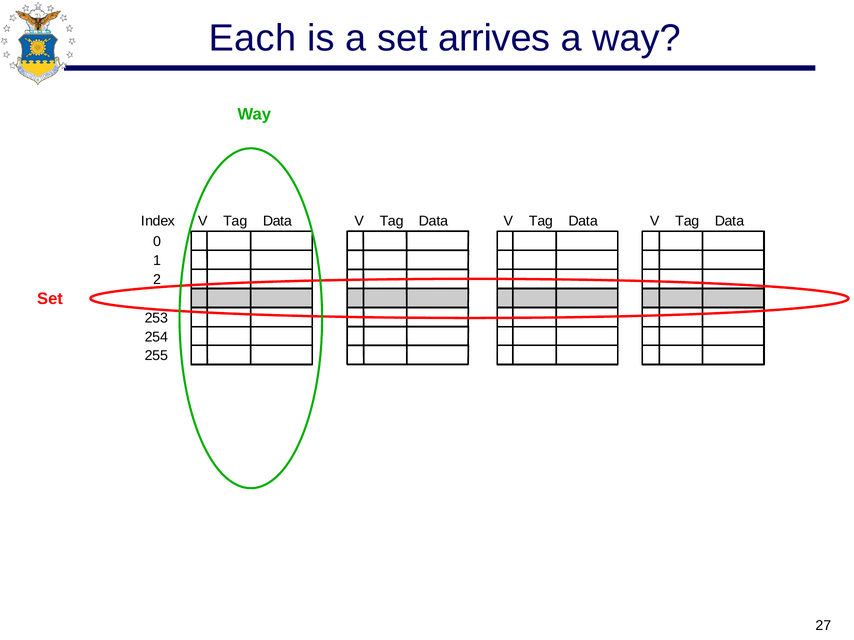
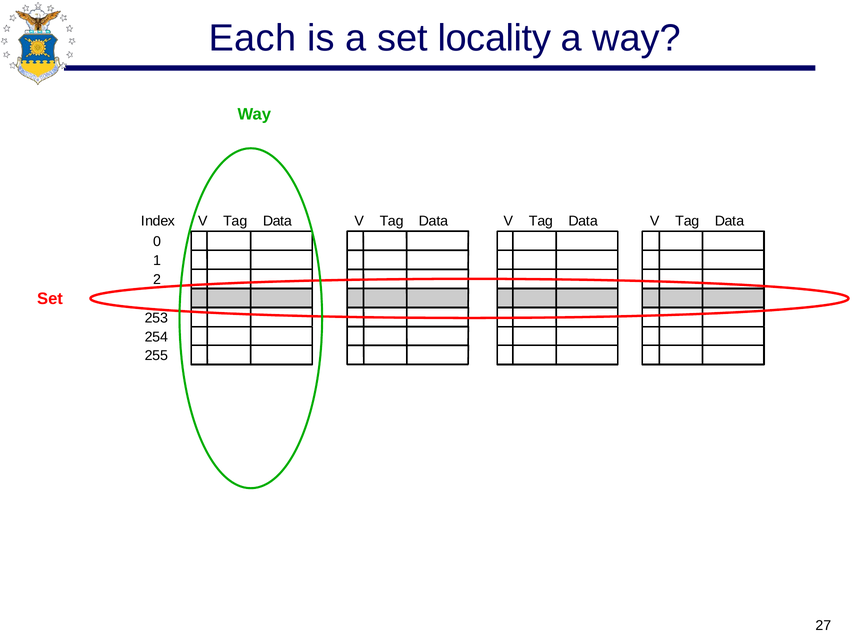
arrives: arrives -> locality (494, 38)
